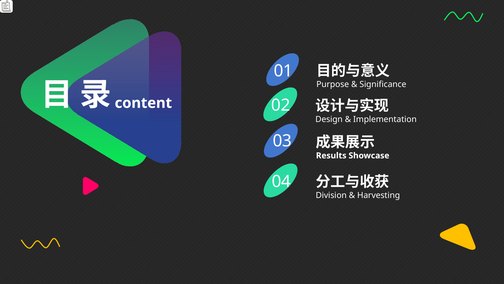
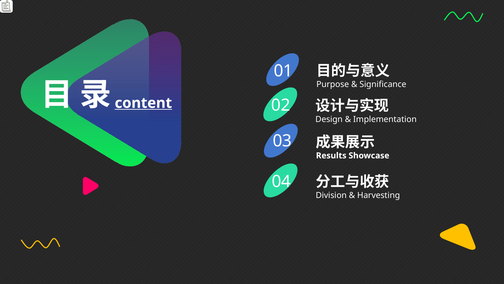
content underline: none -> present (143, 103)
